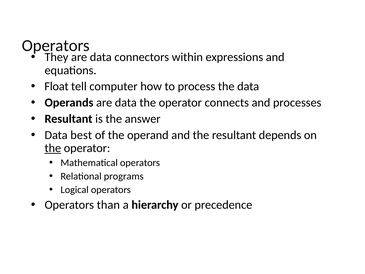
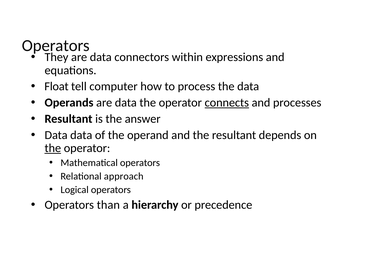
connects underline: none -> present (227, 103)
Data best: best -> data (81, 135)
programs: programs -> approach (124, 176)
